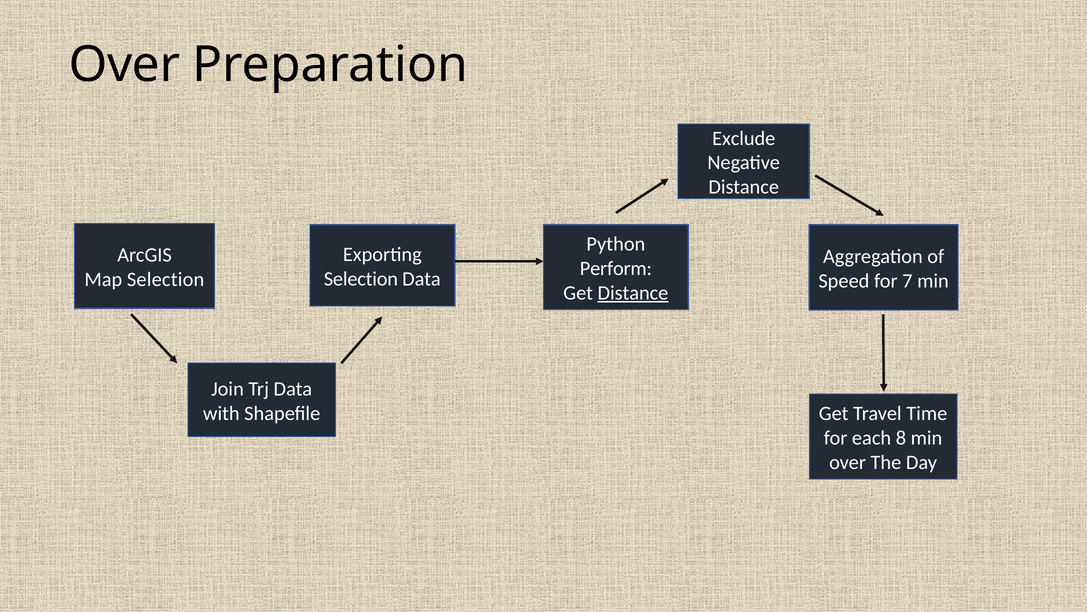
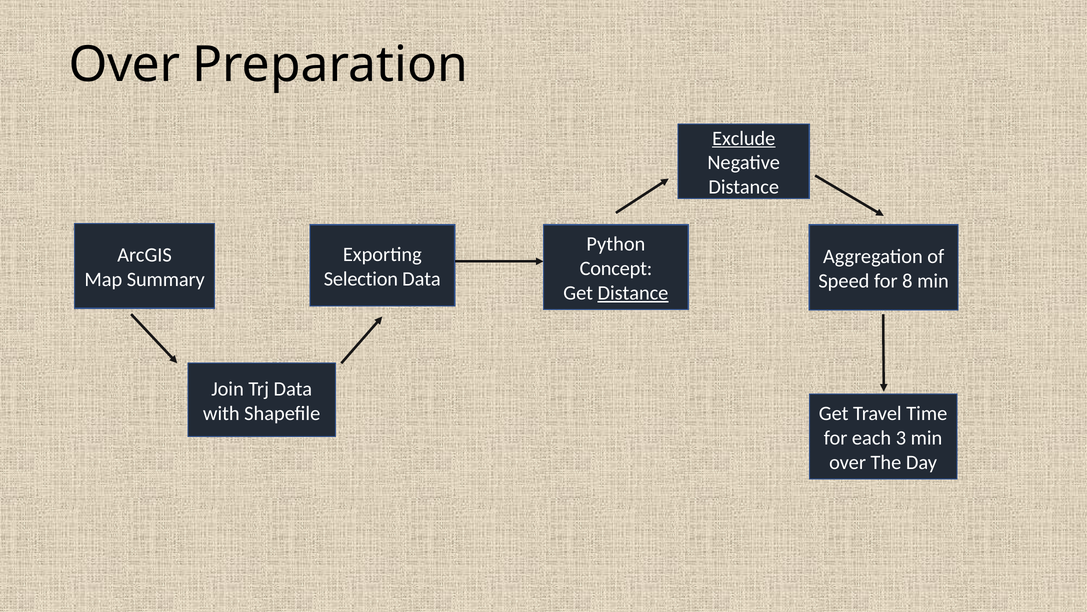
Exclude underline: none -> present (744, 138)
Perform: Perform -> Concept (616, 268)
Map Selection: Selection -> Summary (166, 279)
7: 7 -> 8 (907, 281)
8: 8 -> 3 (901, 438)
